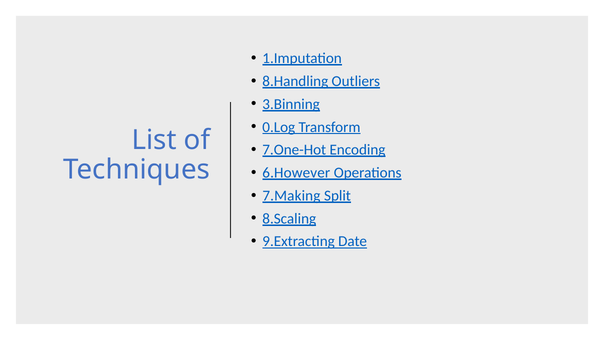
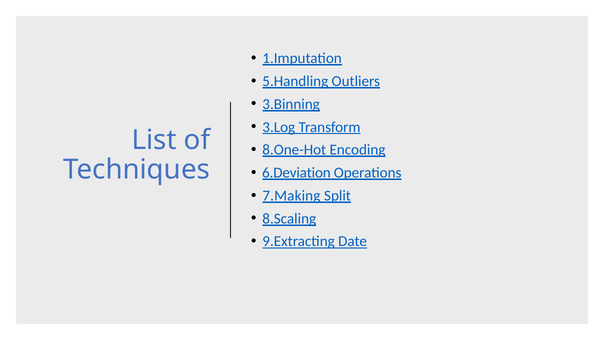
8.Handling: 8.Handling -> 5.Handling (295, 81)
0.Log: 0.Log -> 3.Log (279, 127)
7.One-Hot: 7.One-Hot -> 8.One-Hot (294, 150)
6.However: 6.However -> 6.Deviation (296, 173)
